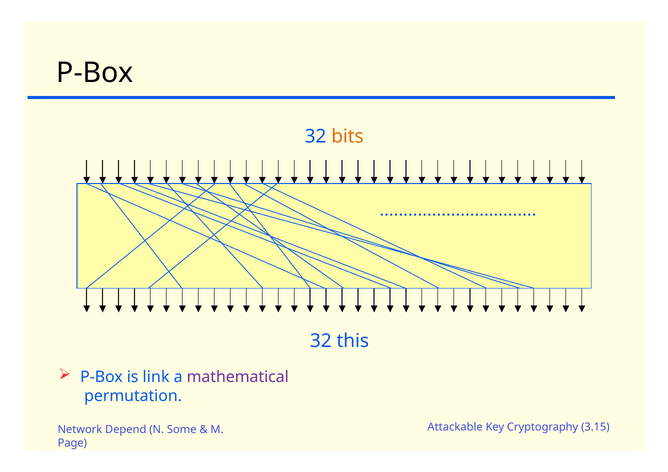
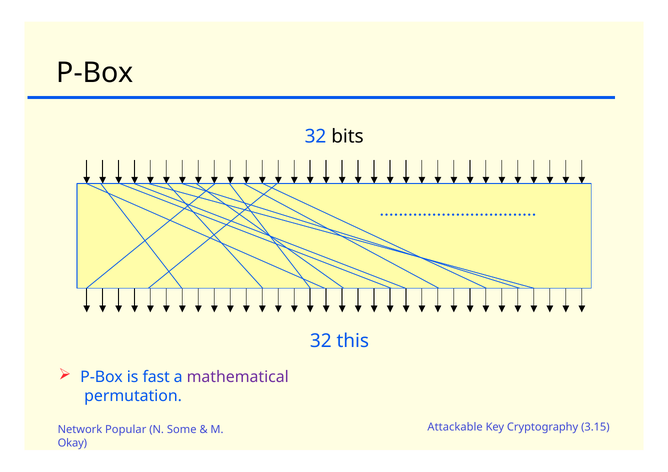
bits colour: orange -> black (347, 136)
link: link -> fast (156, 377)
Depend: Depend -> Popular (126, 430)
Page: Page -> Okay (72, 443)
